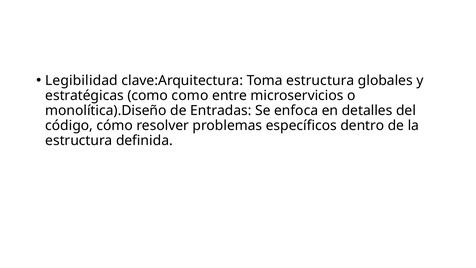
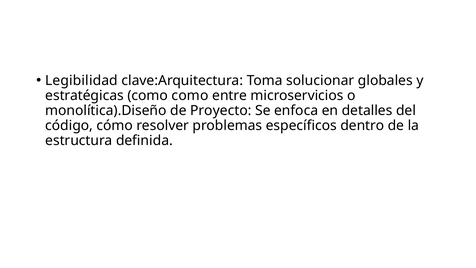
Toma estructura: estructura -> solucionar (320, 80)
Entradas: Entradas -> Proyecto (221, 110)
